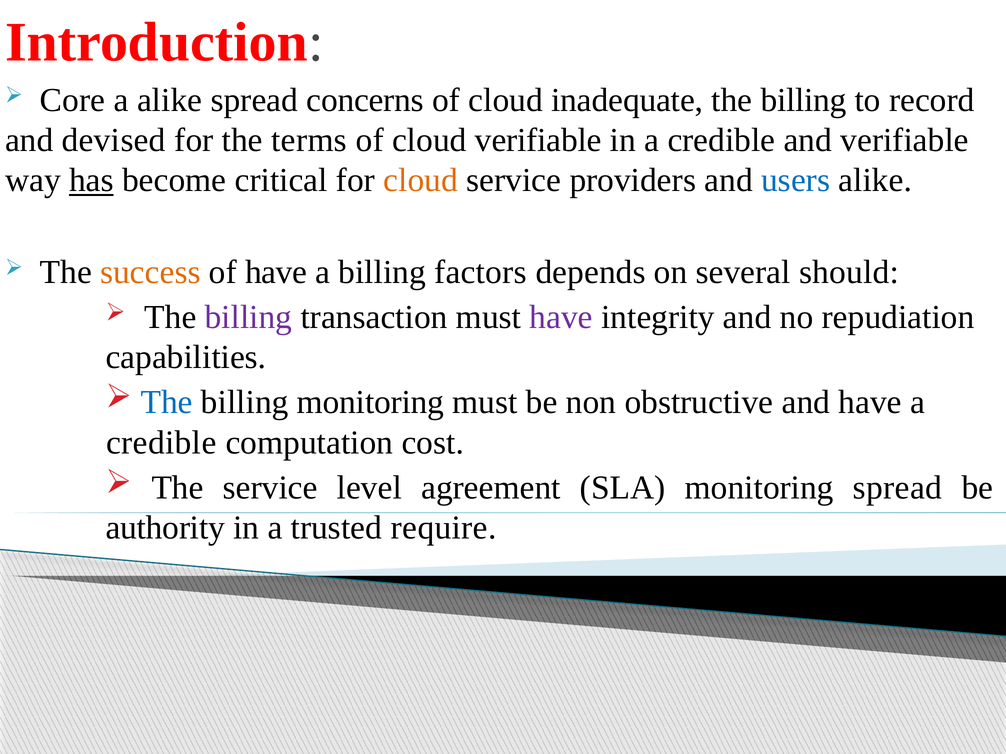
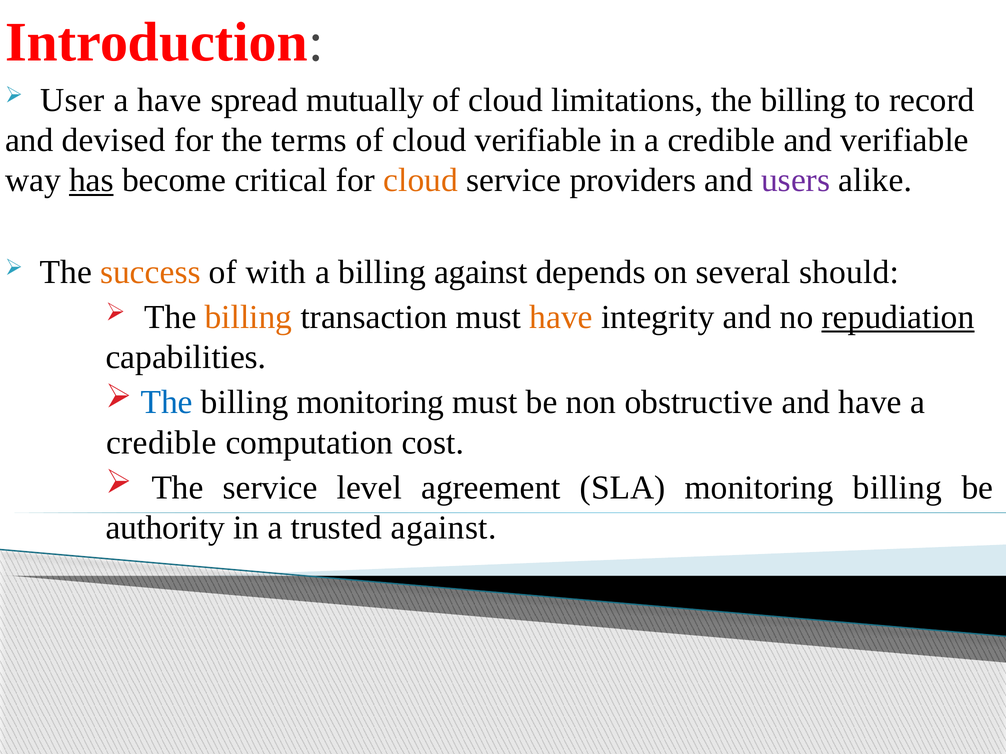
Core: Core -> User (72, 100)
a alike: alike -> have (169, 100)
concerns: concerns -> mutually (365, 100)
inadequate: inadequate -> limitations (627, 100)
users colour: blue -> purple (796, 181)
of have: have -> with (276, 272)
billing factors: factors -> against (481, 272)
billing colour: purple -> orange (248, 317)
have colour: purple -> orange (561, 317)
repudiation underline: none -> present (898, 317)
monitoring spread: spread -> billing (898, 488)
trusted require: require -> against (444, 528)
